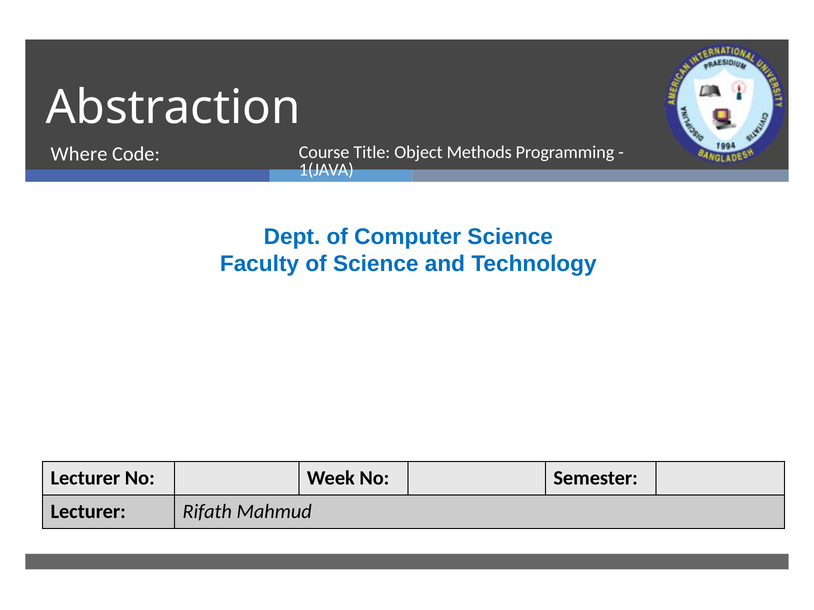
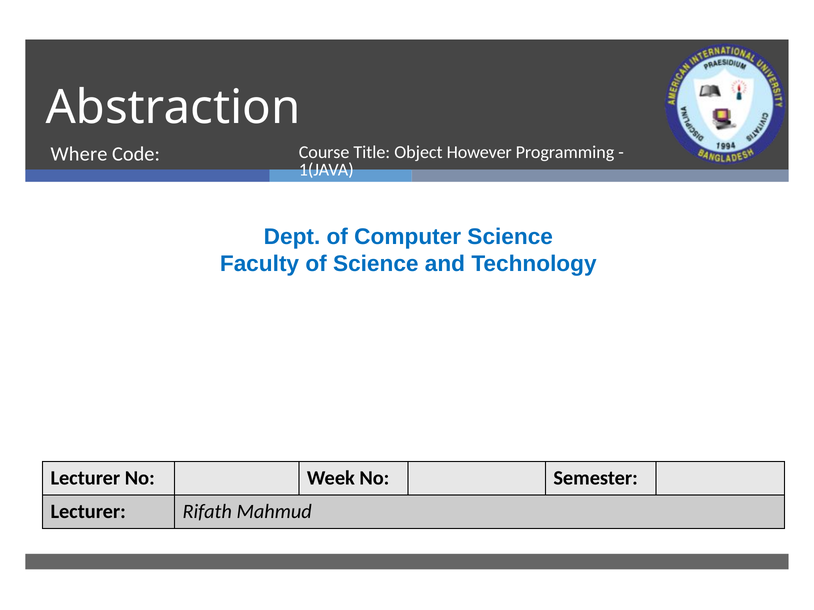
Methods: Methods -> However (479, 152)
